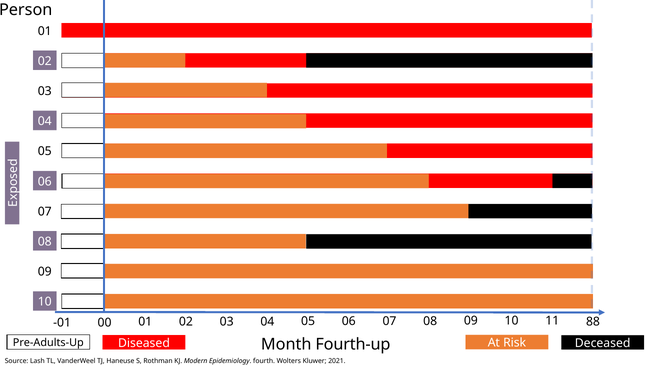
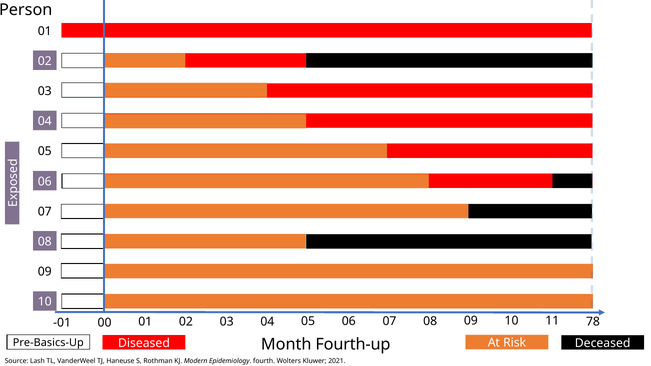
88: 88 -> 78 (593, 322)
Pre-Adults-Up: Pre-Adults-Up -> Pre-Basics-Up (48, 343)
